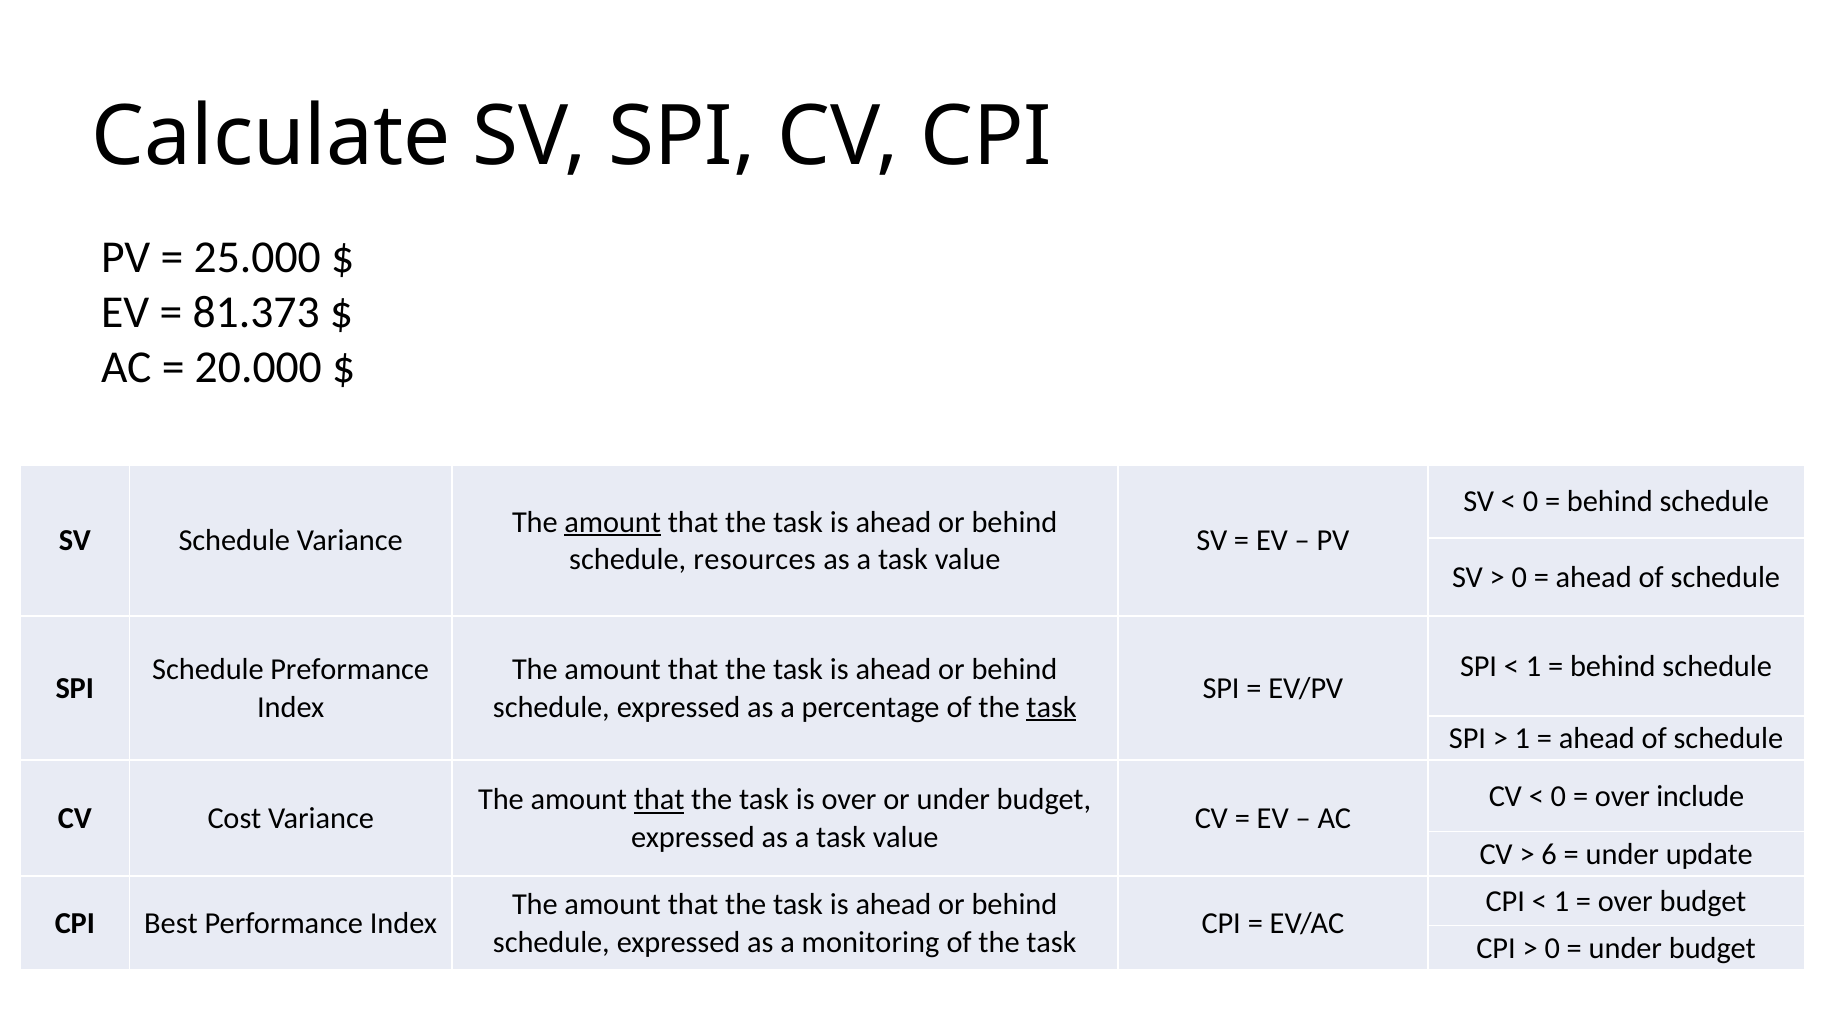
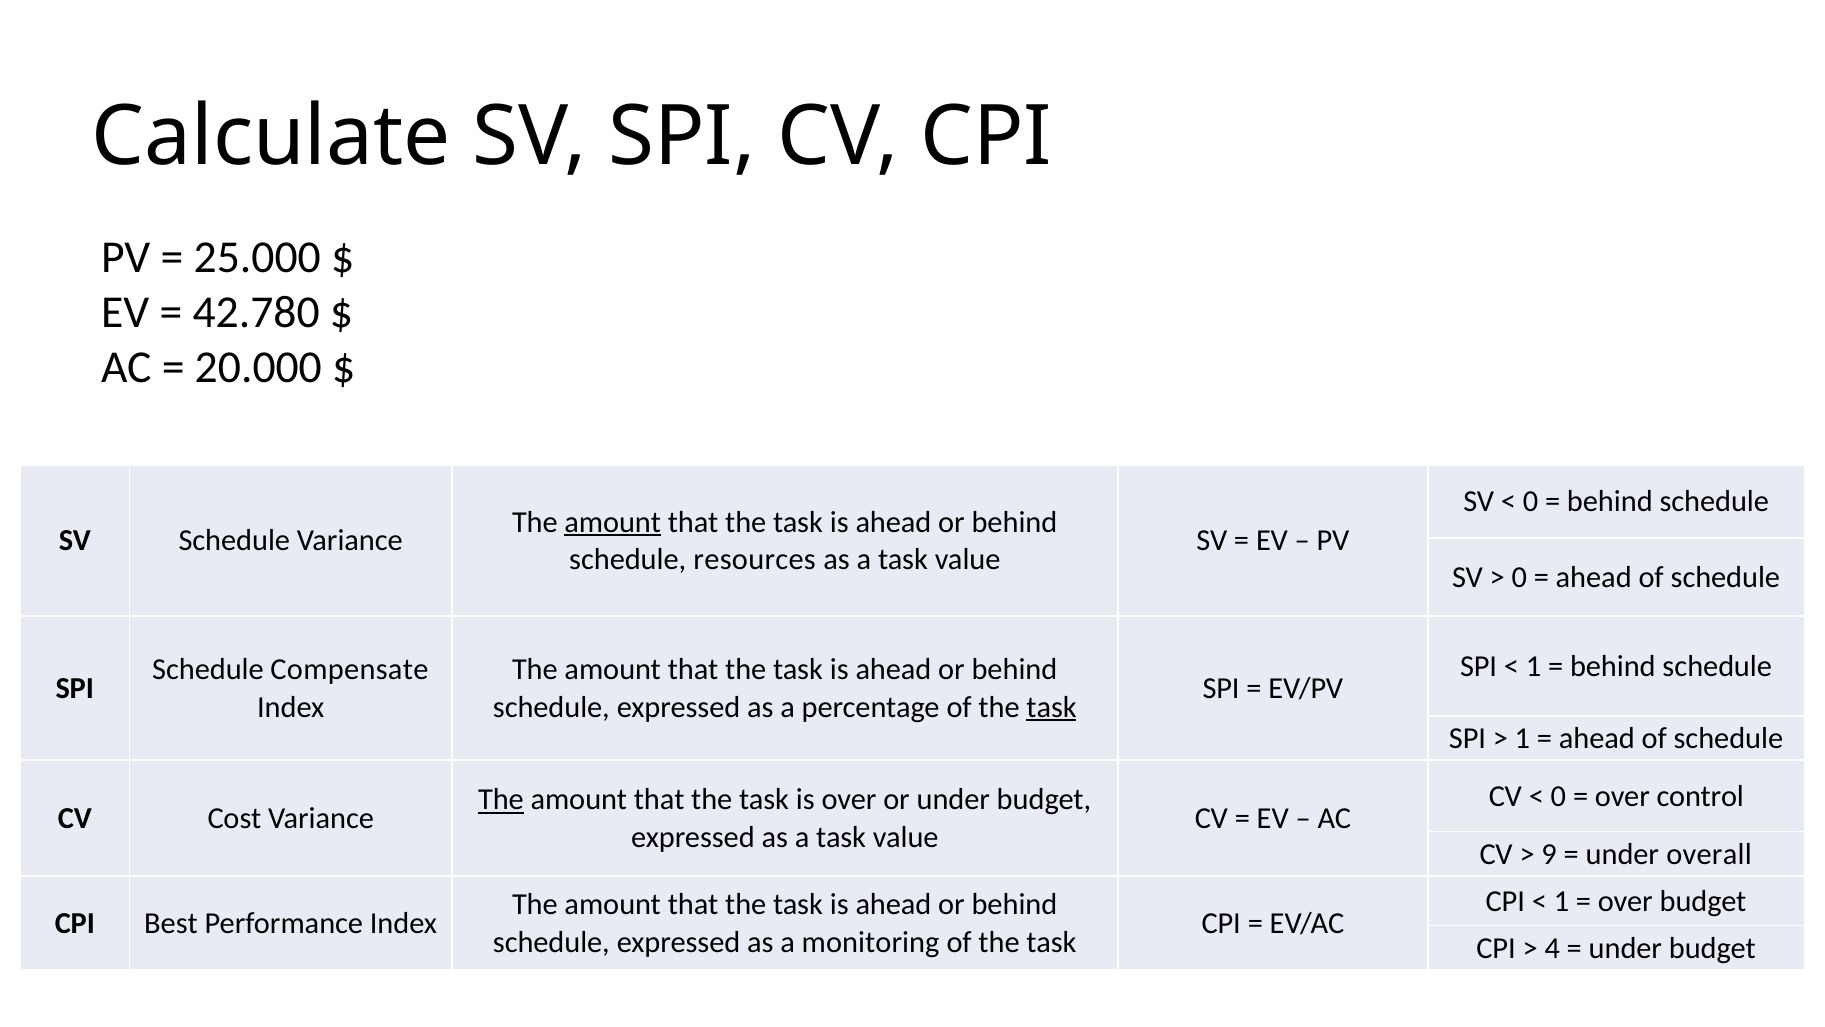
81.373: 81.373 -> 42.780 (256, 312)
Preformance: Preformance -> Compensate (349, 670)
include: include -> control (1700, 796)
The underline: none -> present (501, 799)
that underline: present -> none (659, 799)
6: 6 -> 9 (1549, 854)
update: update -> overall (1709, 854)
0: 0 -> 4 (1552, 948)
